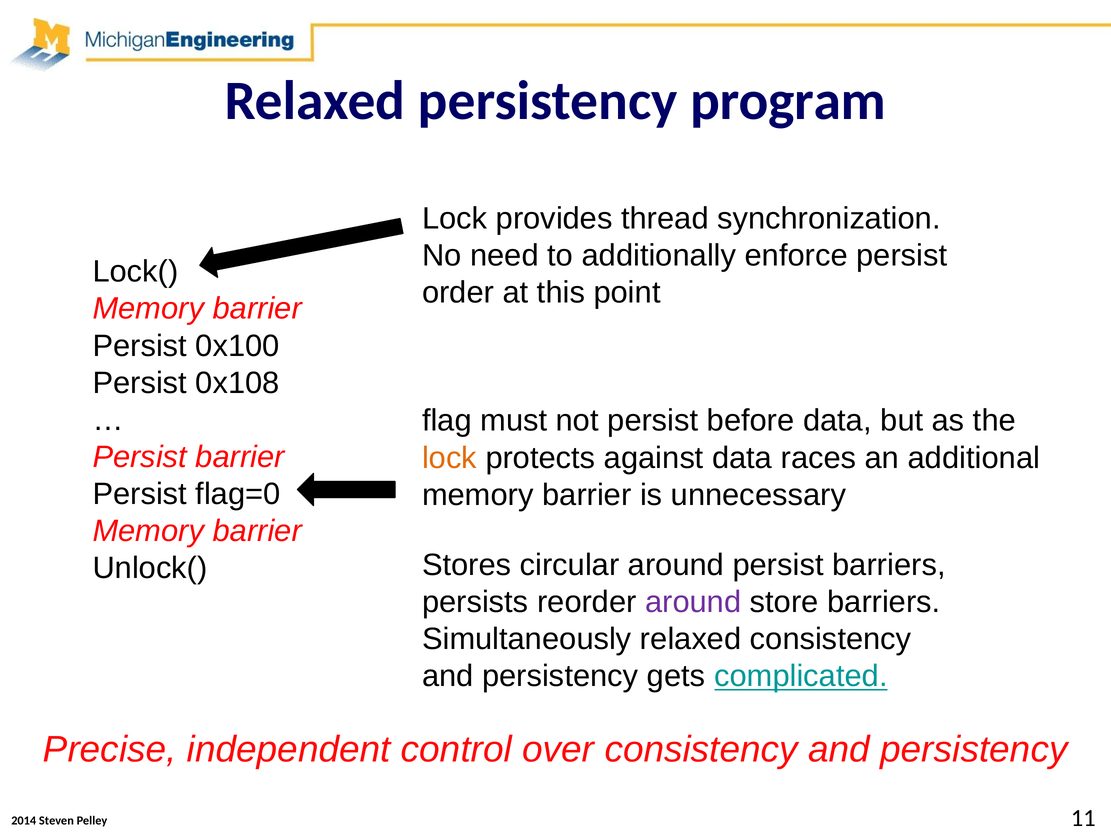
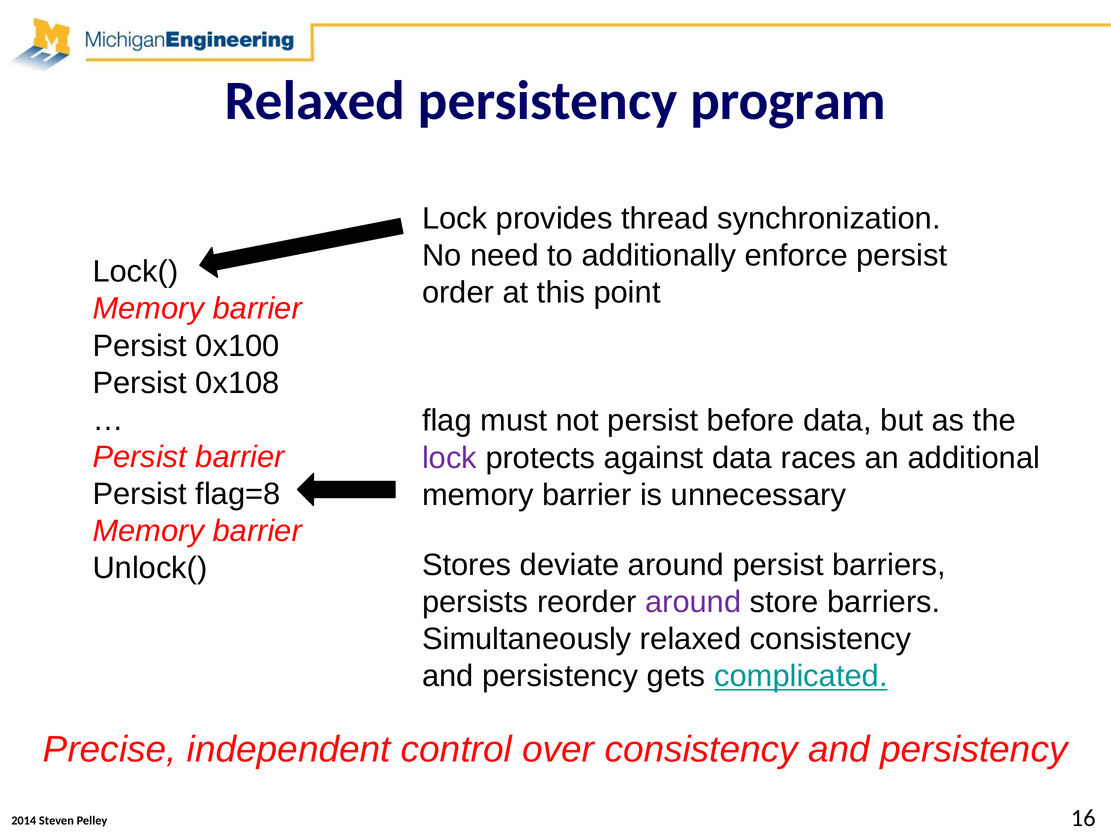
lock colour: orange -> purple (449, 458)
flag=0: flag=0 -> flag=8 (238, 494)
circular: circular -> deviate (570, 565)
11: 11 -> 16 (1083, 818)
